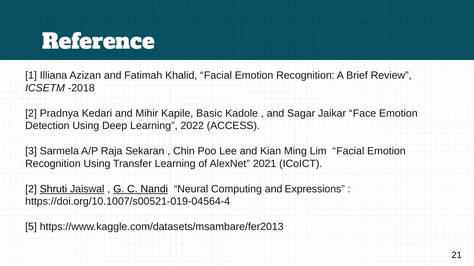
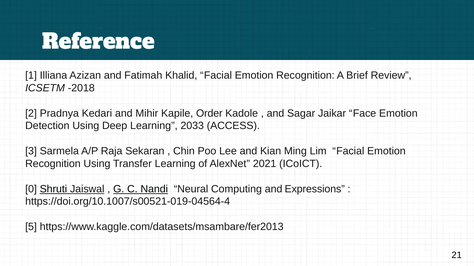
Basic: Basic -> Order (209, 114)
2022: 2022 -> 2033 (192, 126)
2: 2 -> 0 (31, 189)
